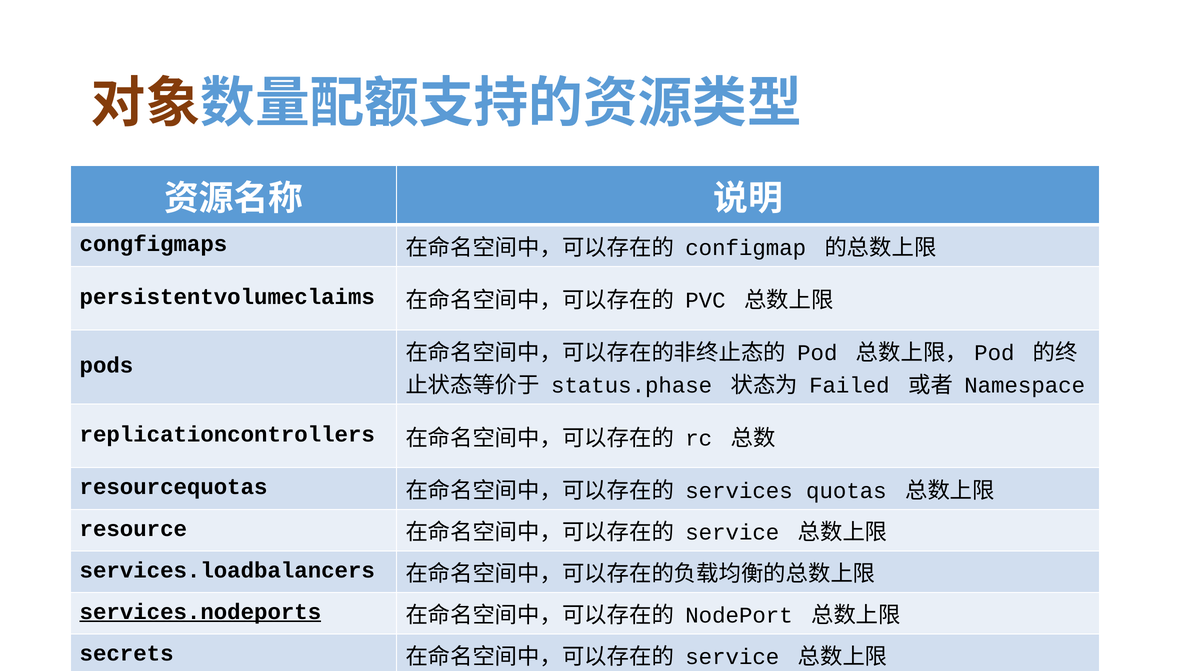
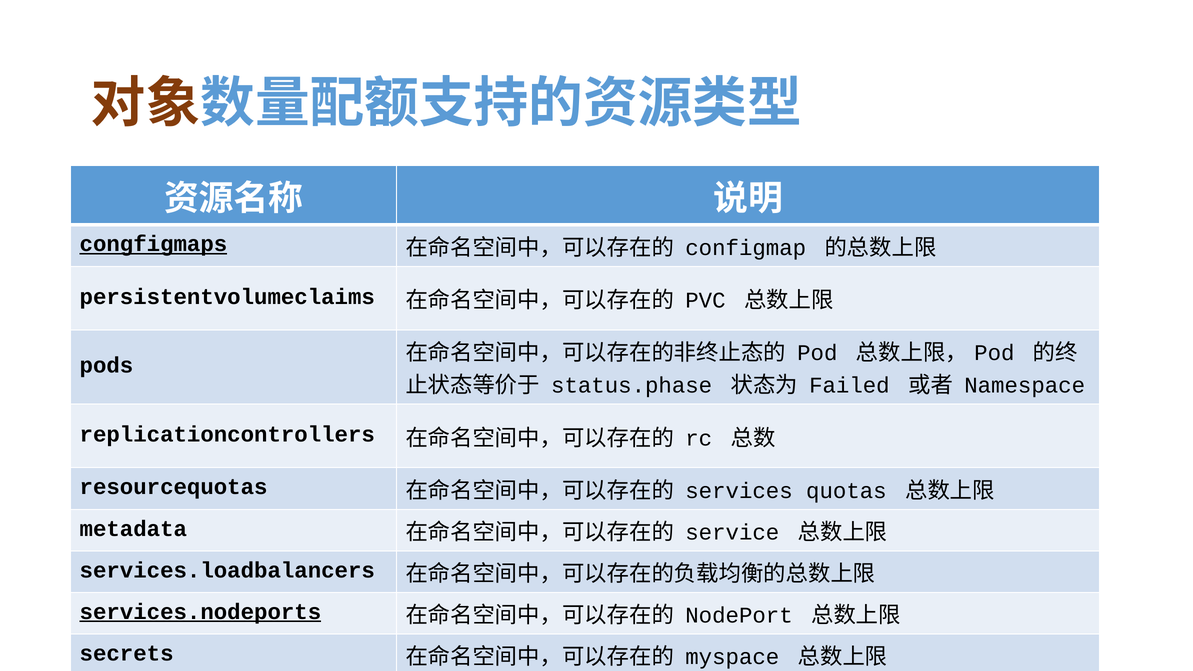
congfigmaps underline: none -> present (153, 244)
resource: resource -> metadata (133, 529)
service: service -> myspace (732, 657)
